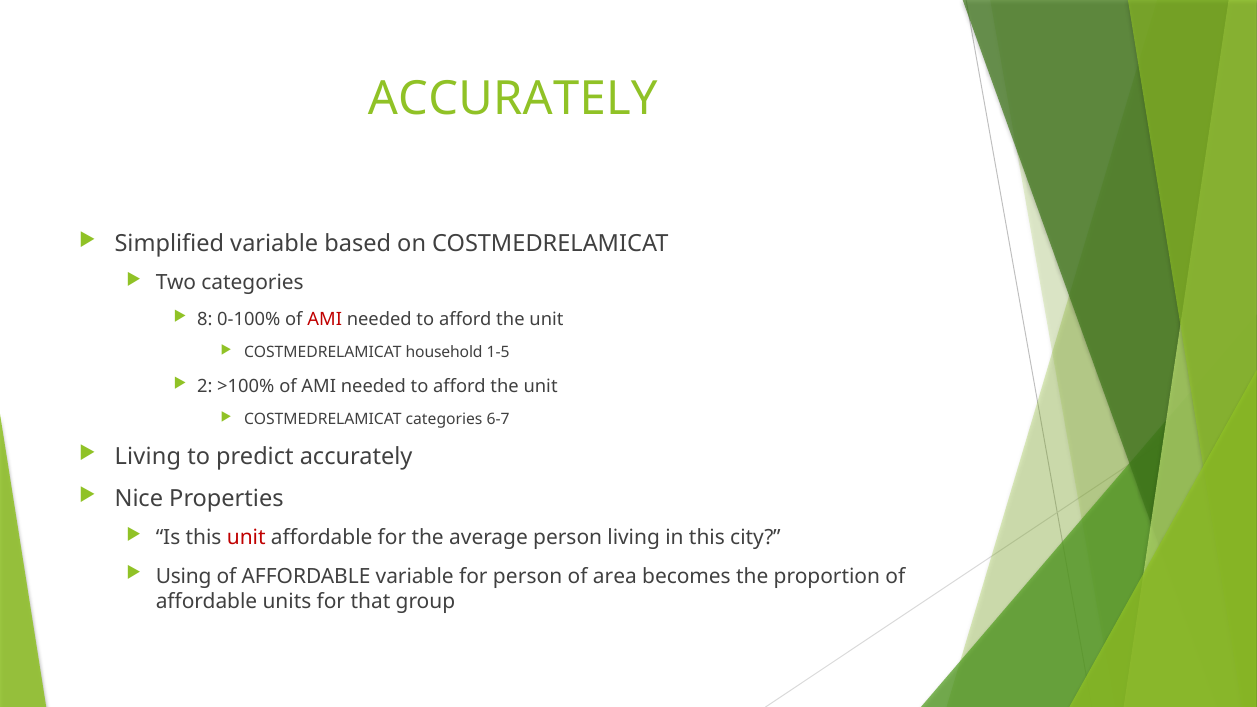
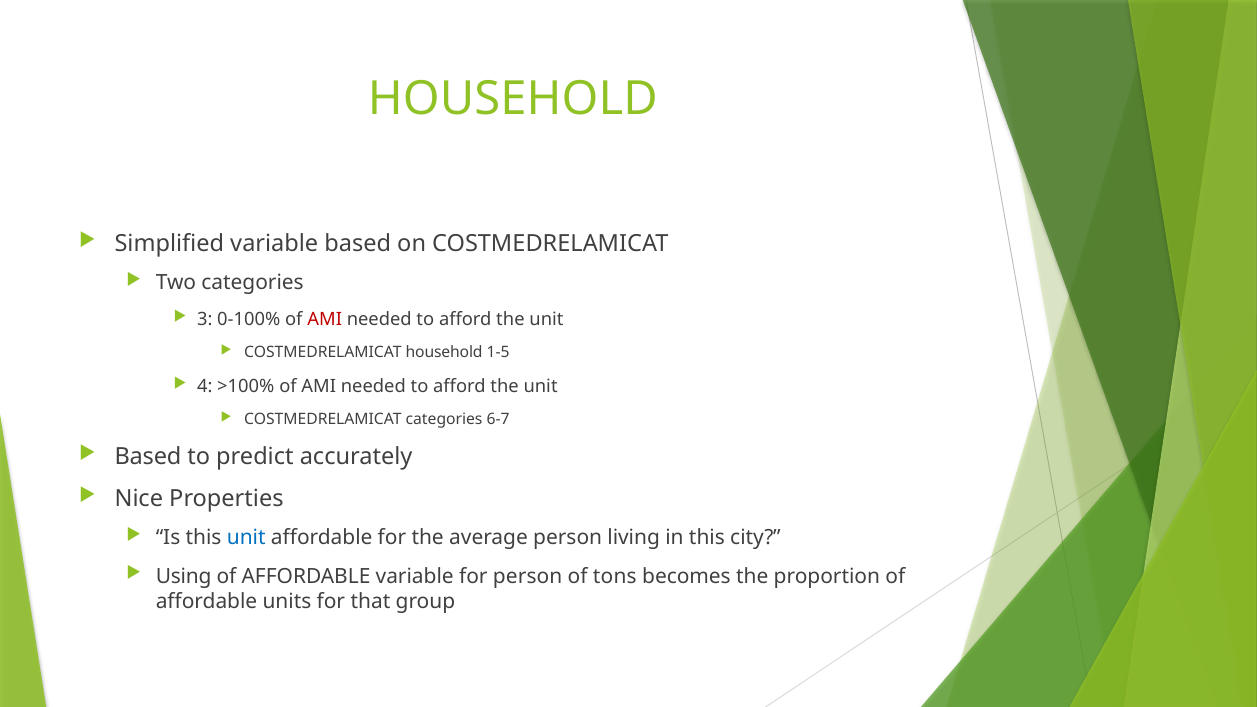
ACCURATELY: ACCURATELY -> HOUSEHOLD (513, 99)
8: 8 -> 3 (205, 319)
2: 2 -> 4 (205, 386)
Living: Living -> Based (148, 457)
unit colour: red -> blue (246, 538)
area: area -> tons (615, 576)
